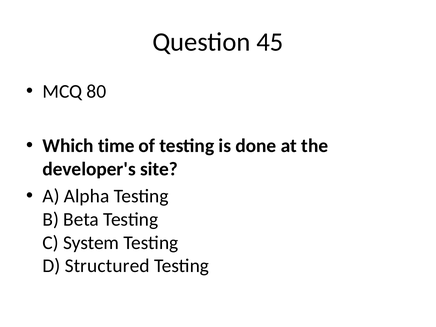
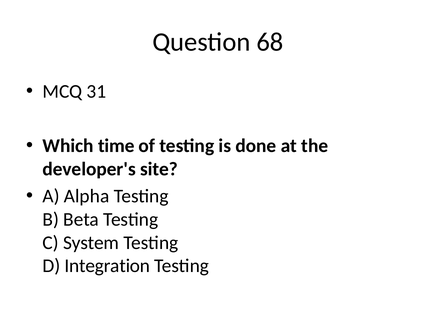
45: 45 -> 68 (270, 42)
80: 80 -> 31 (96, 91)
Structured: Structured -> Integration (107, 266)
